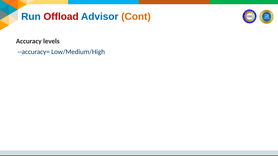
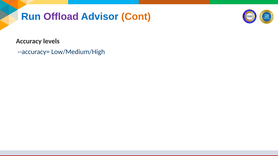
Offload colour: red -> purple (61, 17)
